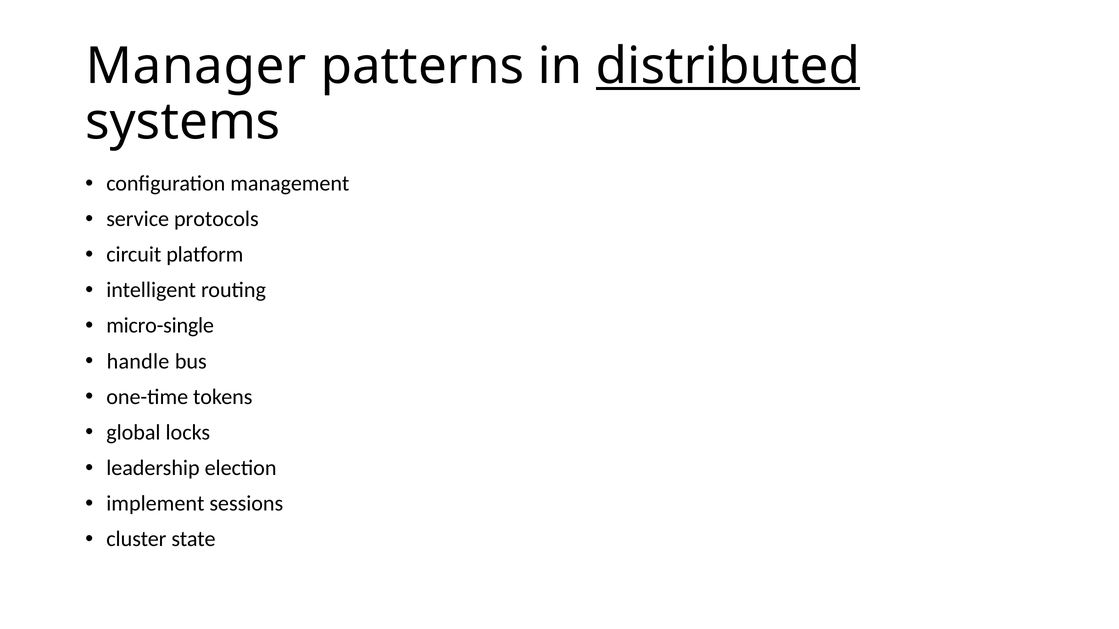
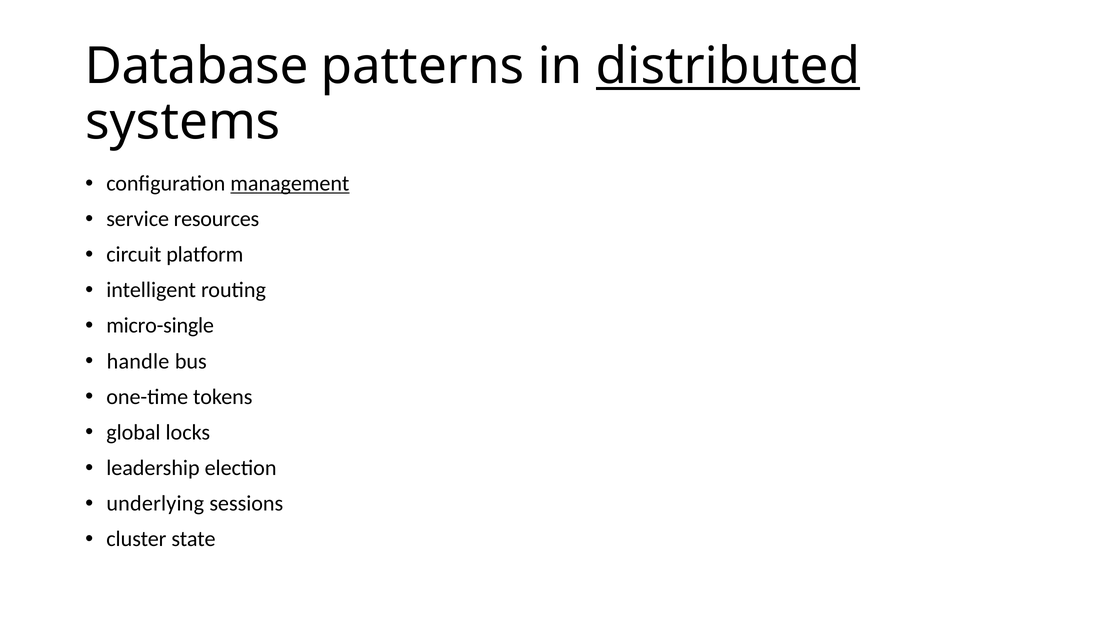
Manager: Manager -> Database (197, 66)
management underline: none -> present (290, 184)
protocols: protocols -> resources (216, 219)
implement: implement -> underlying (155, 504)
